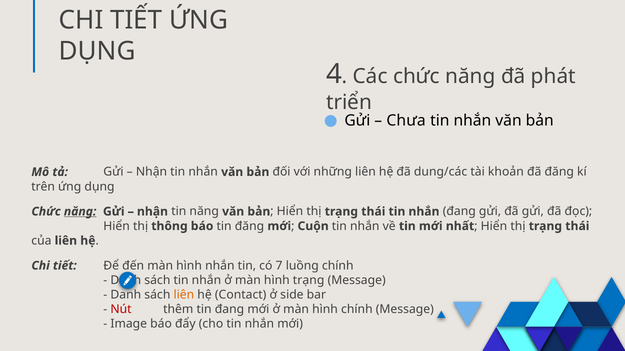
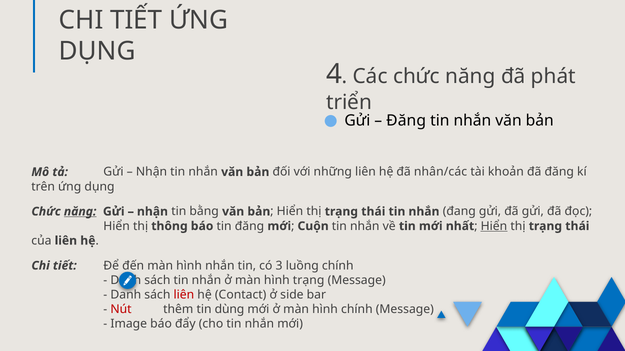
Chưa: Chưa -> Đăng (406, 121)
dung/các: dung/các -> nhân/các (441, 172)
tin năng: năng -> bằng (204, 212)
Hiển underline: none -> present (494, 226)
7: 7 -> 3 (279, 266)
liên colour: orange -> red (184, 295)
tin đang: đang -> dùng (230, 310)
